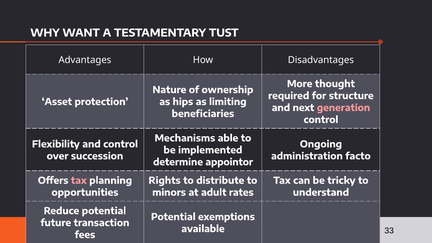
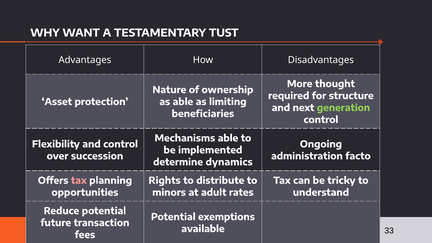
as hips: hips -> able (183, 102)
generation colour: pink -> light green (343, 108)
appointor: appointor -> dynamics (229, 162)
